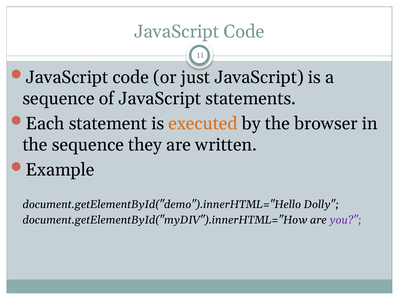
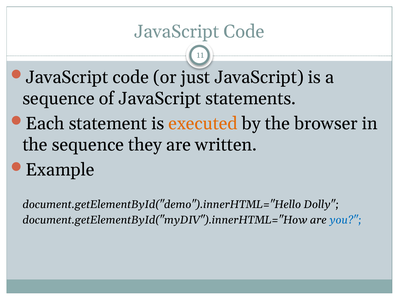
you colour: purple -> blue (346, 219)
